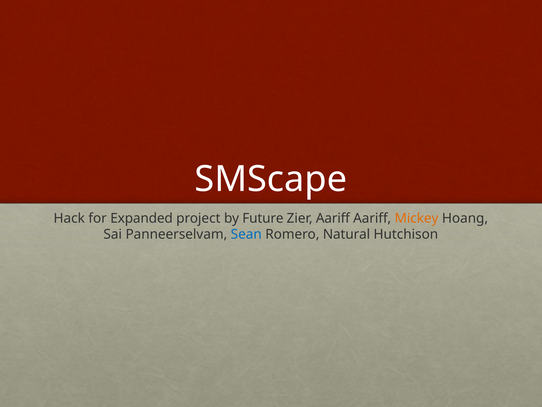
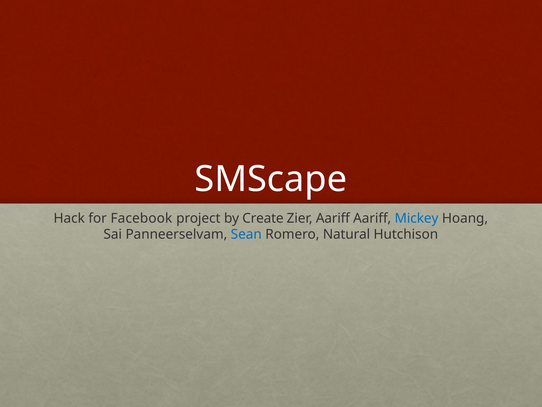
Expanded: Expanded -> Facebook (141, 218)
Future: Future -> Create (263, 218)
Mickey colour: orange -> blue (417, 218)
